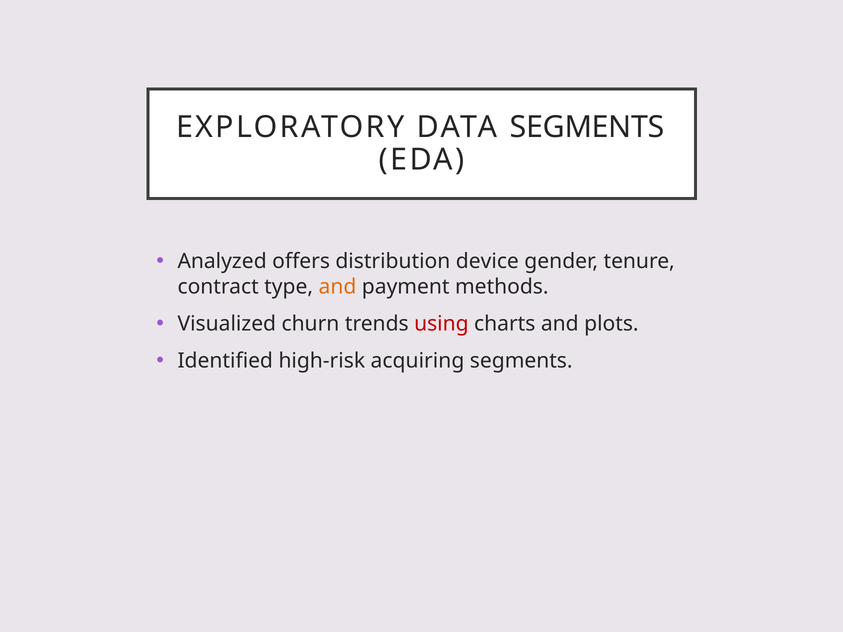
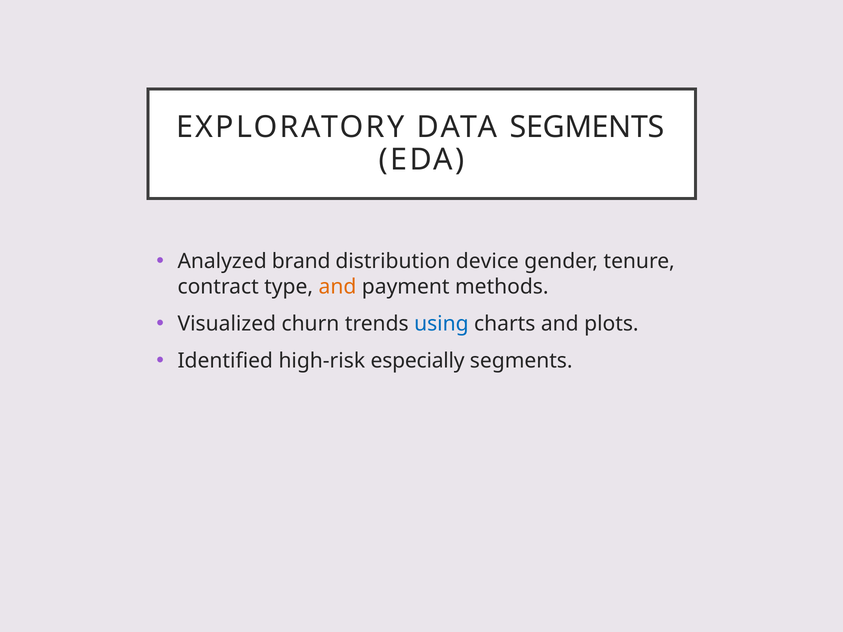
offers: offers -> brand (301, 262)
using colour: red -> blue (441, 324)
acquiring: acquiring -> especially (418, 361)
